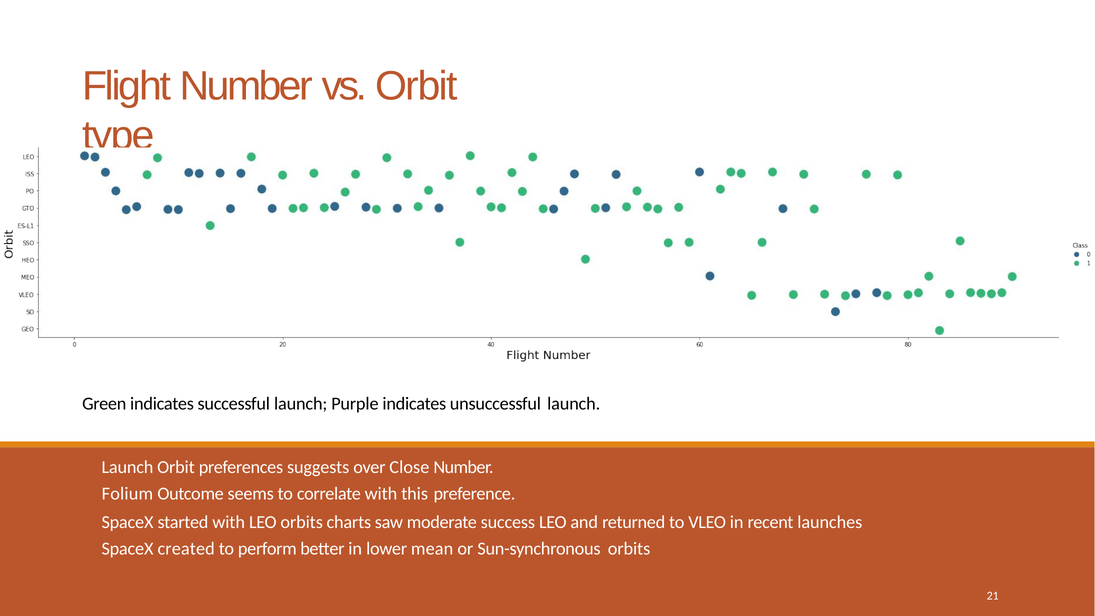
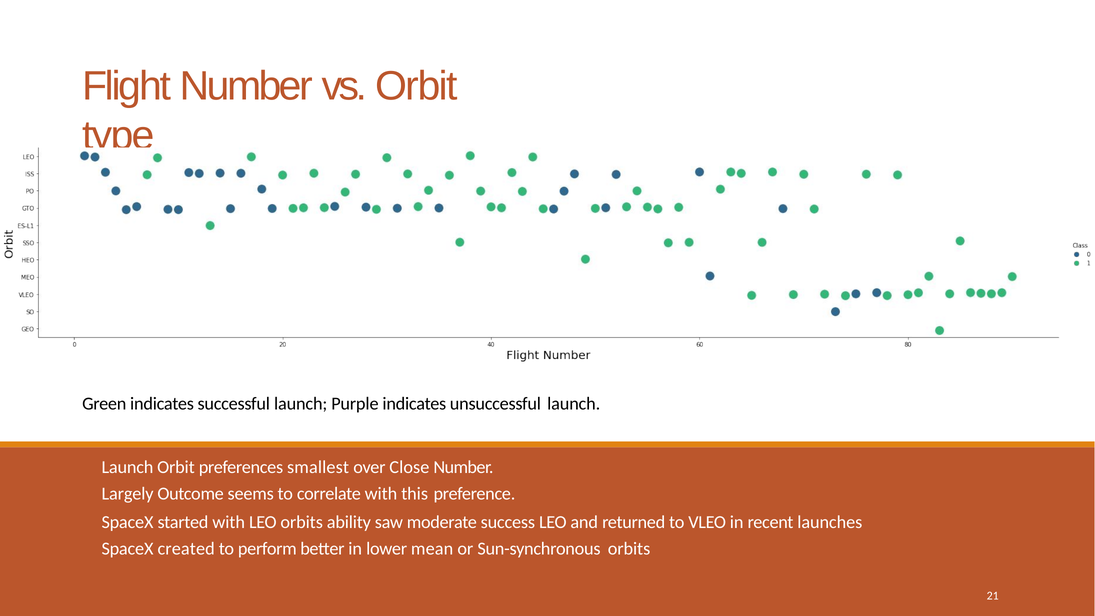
suggests: suggests -> smallest (318, 467)
Folium: Folium -> Largely (128, 494)
charts: charts -> ability (349, 522)
